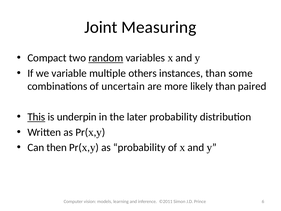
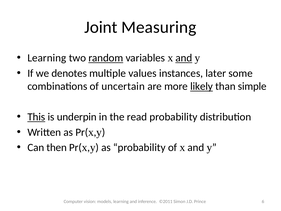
Compact: Compact -> Learning (47, 58)
and underline: none -> present (184, 58)
variable: variable -> denotes (69, 73)
others: others -> values (143, 73)
instances than: than -> later (216, 73)
likely underline: none -> present (202, 86)
paired: paired -> simple (252, 86)
later: later -> read (137, 117)
